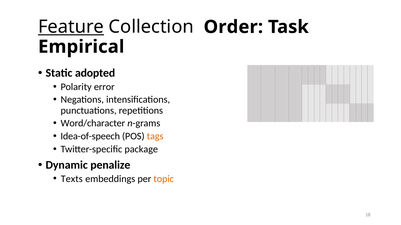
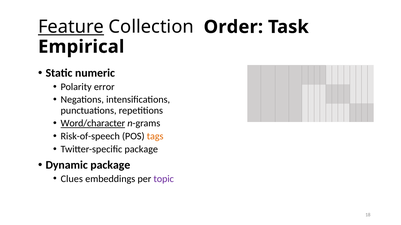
adopted: adopted -> numeric (95, 73)
Word/character underline: none -> present (93, 124)
Idea-of-speech: Idea-of-speech -> Risk-of-speech (90, 137)
Dynamic penalize: penalize -> package (110, 165)
Texts: Texts -> Clues (72, 179)
topic colour: orange -> purple (164, 179)
